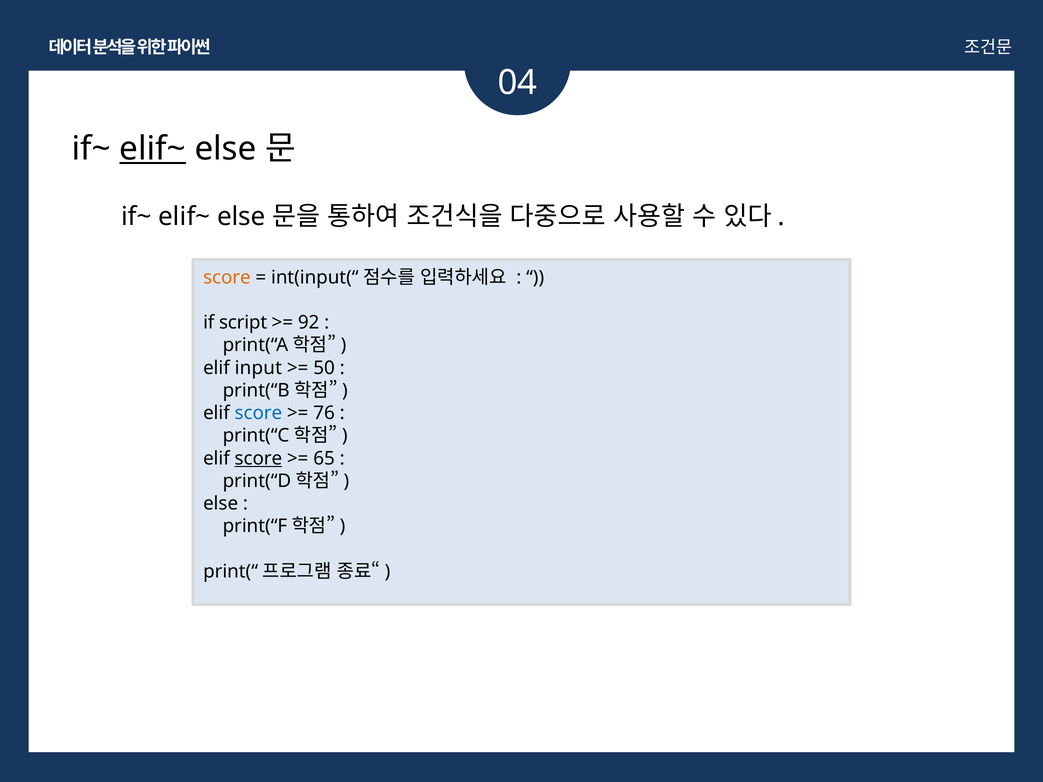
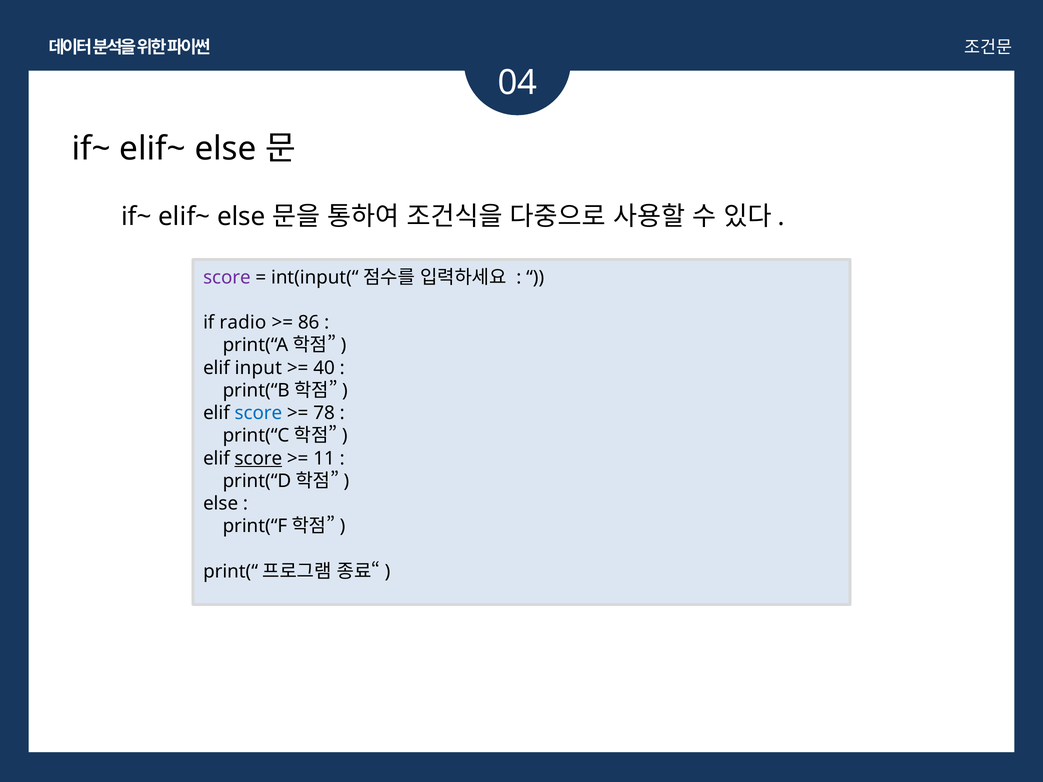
elif~ underline: present -> none (153, 149)
score colour: orange -> purple (227, 277)
script: script -> radio (243, 323)
92: 92 -> 86 (309, 323)
50: 50 -> 40 (324, 368)
76: 76 -> 78 (324, 413)
65: 65 -> 11 (324, 458)
